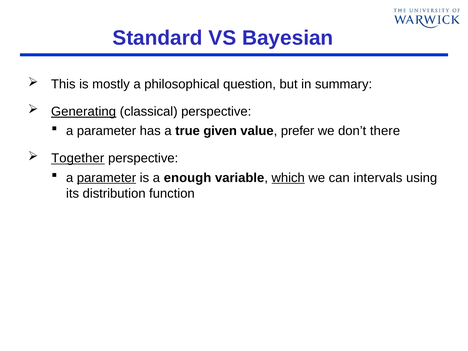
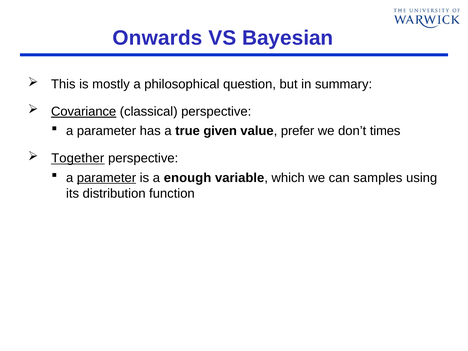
Standard: Standard -> Onwards (158, 38)
Generating: Generating -> Covariance (84, 111)
there: there -> times (385, 131)
which underline: present -> none (288, 178)
intervals: intervals -> samples (378, 178)
